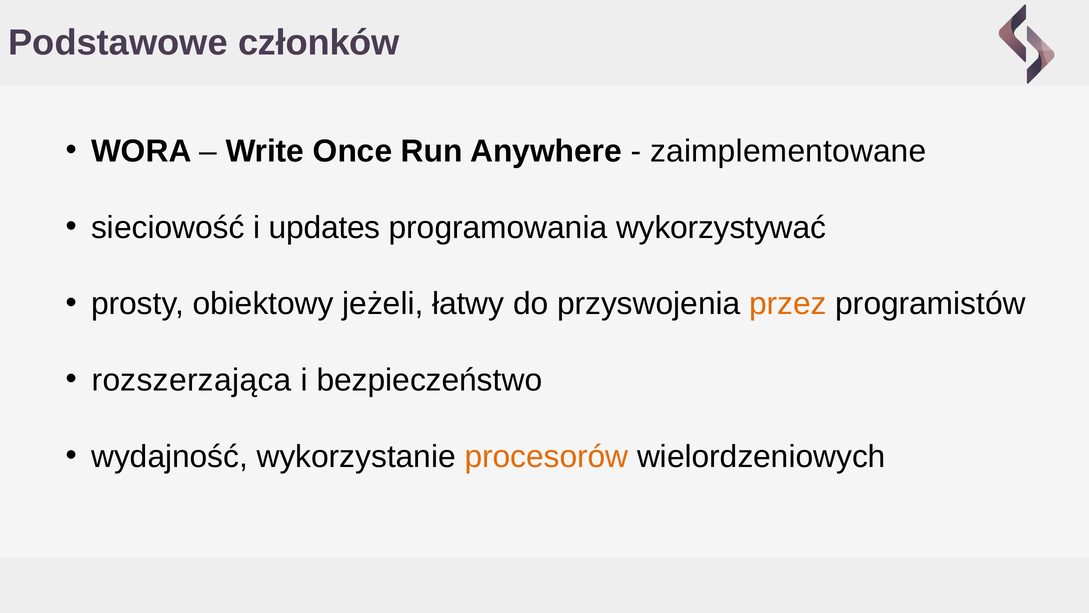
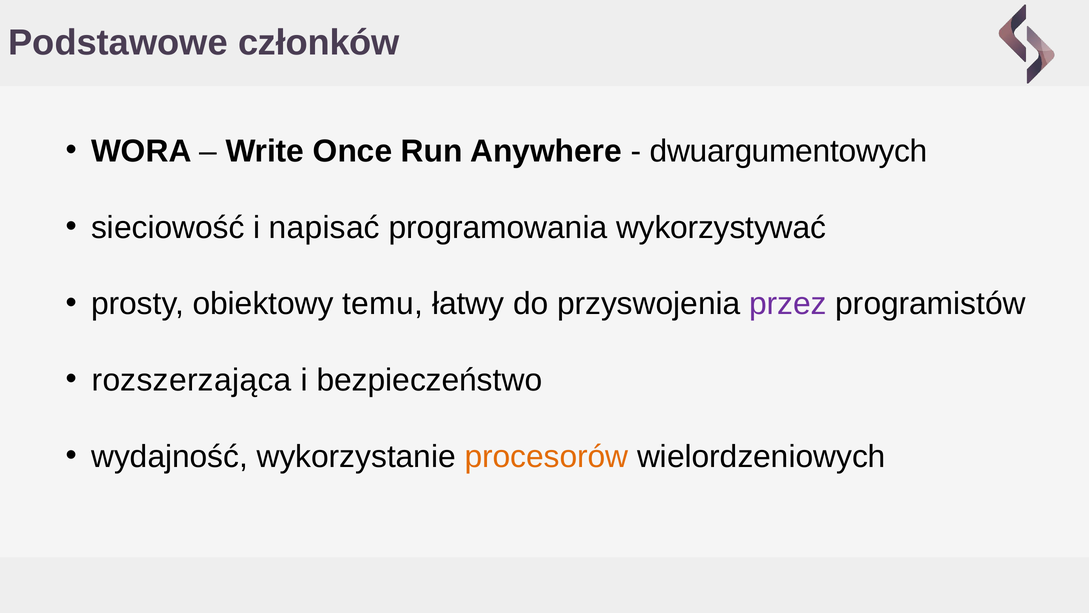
zaimplementowane: zaimplementowane -> dwuargumentowych (789, 151)
updates: updates -> napisać (324, 227)
jeżeli: jeżeli -> temu (383, 304)
przez colour: orange -> purple (788, 304)
